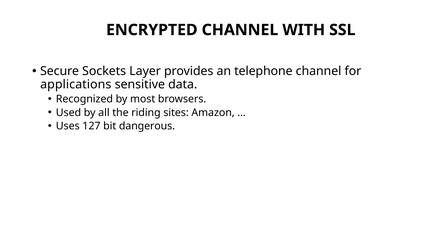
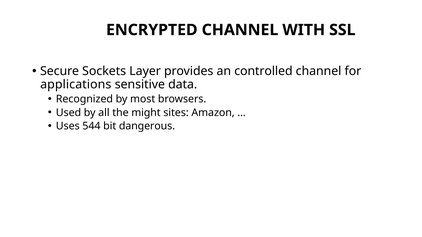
telephone: telephone -> controlled (263, 71)
riding: riding -> might (146, 113)
127: 127 -> 544 (91, 126)
